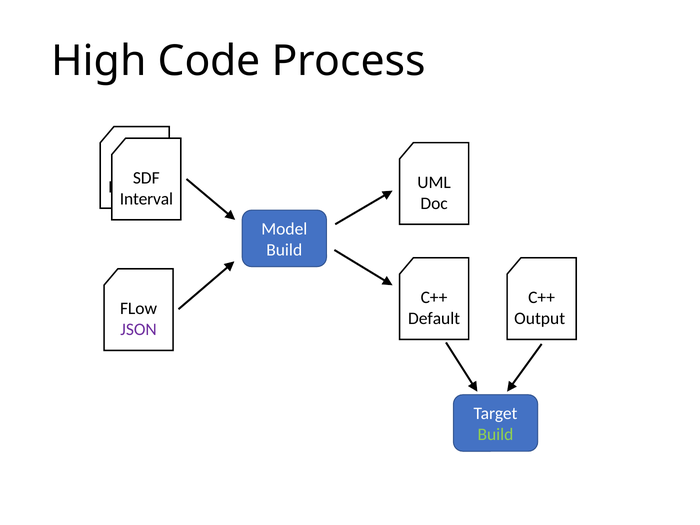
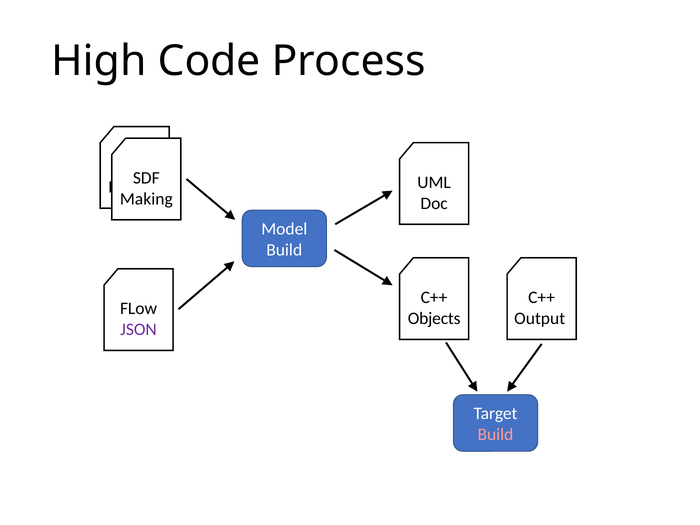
Interval: Interval -> Making (146, 199)
Default: Default -> Objects (434, 318)
Build colour: light green -> pink (496, 435)
